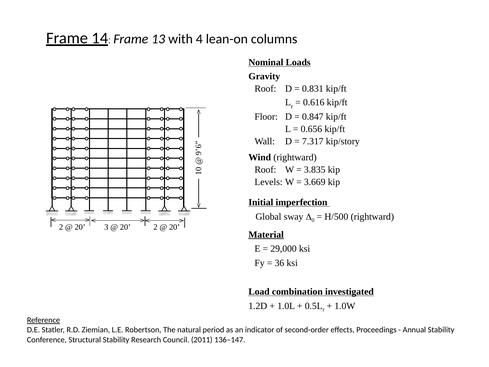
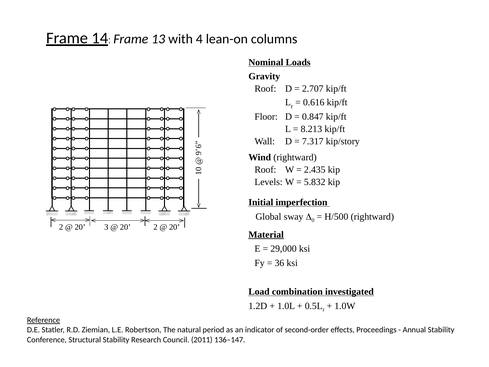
0.831: 0.831 -> 2.707 (313, 89)
0.656: 0.656 -> 8.213 (311, 129)
3.835: 3.835 -> 2.435 (315, 170)
3.669: 3.669 -> 5.832 (315, 182)
